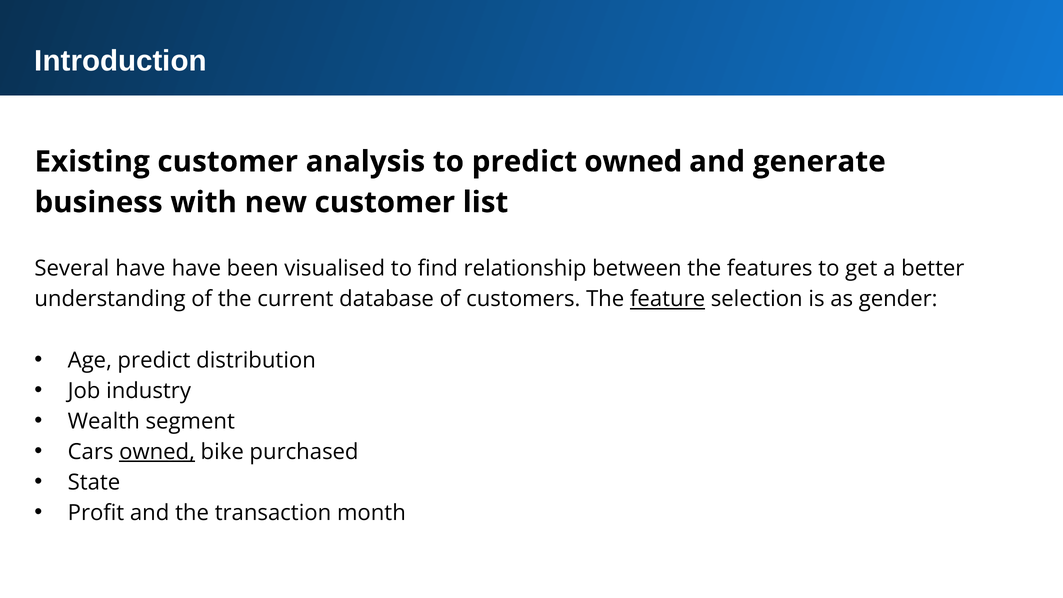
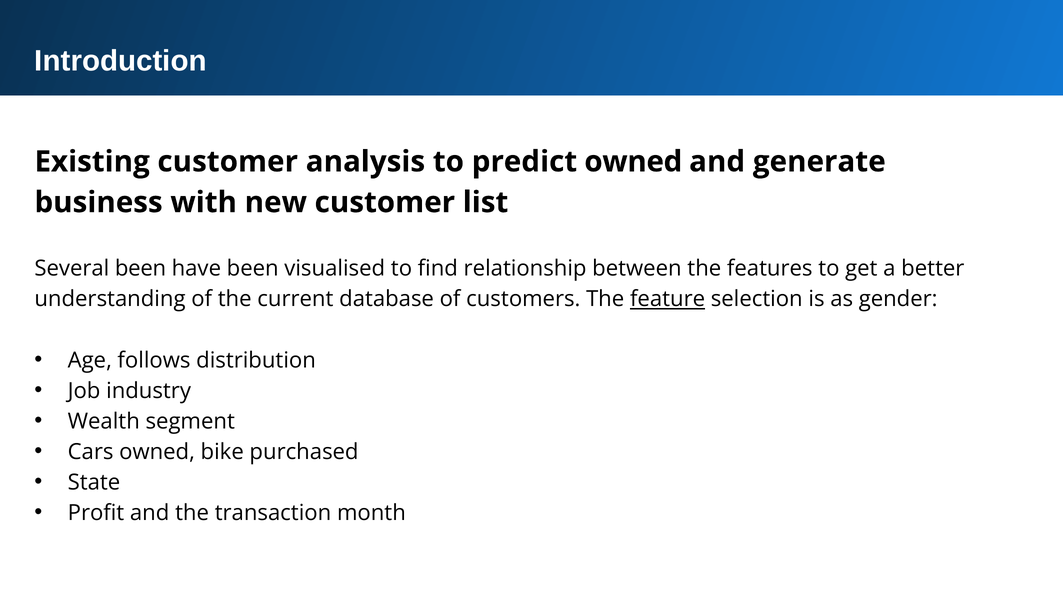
Several have: have -> been (141, 269)
Age predict: predict -> follows (154, 360)
owned underline: present -> none (157, 452)
